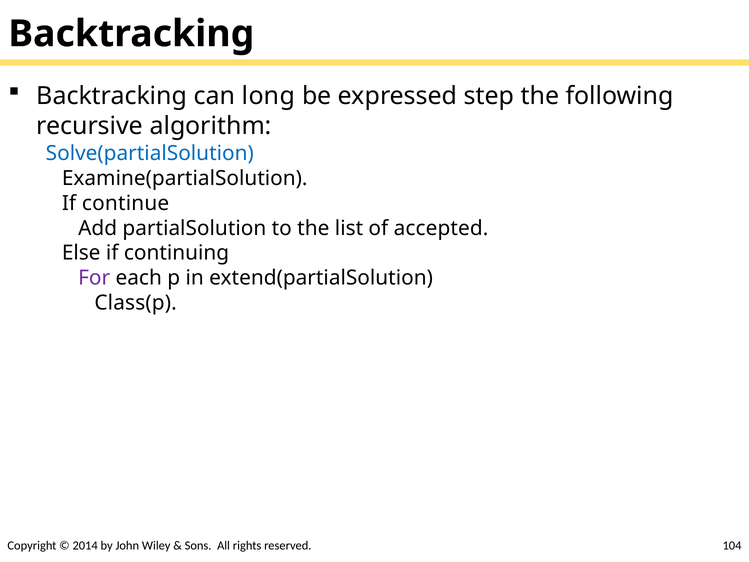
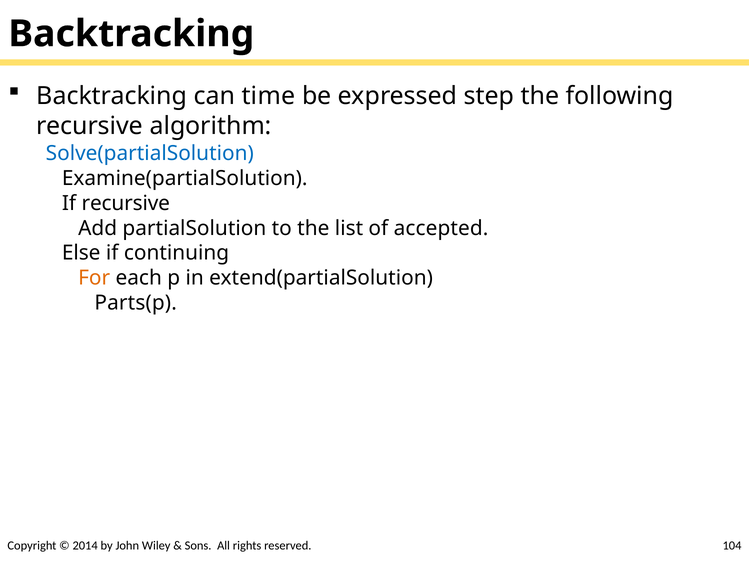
long: long -> time (268, 96)
If continue: continue -> recursive (126, 203)
For colour: purple -> orange (94, 278)
Class(p: Class(p -> Parts(p (136, 303)
